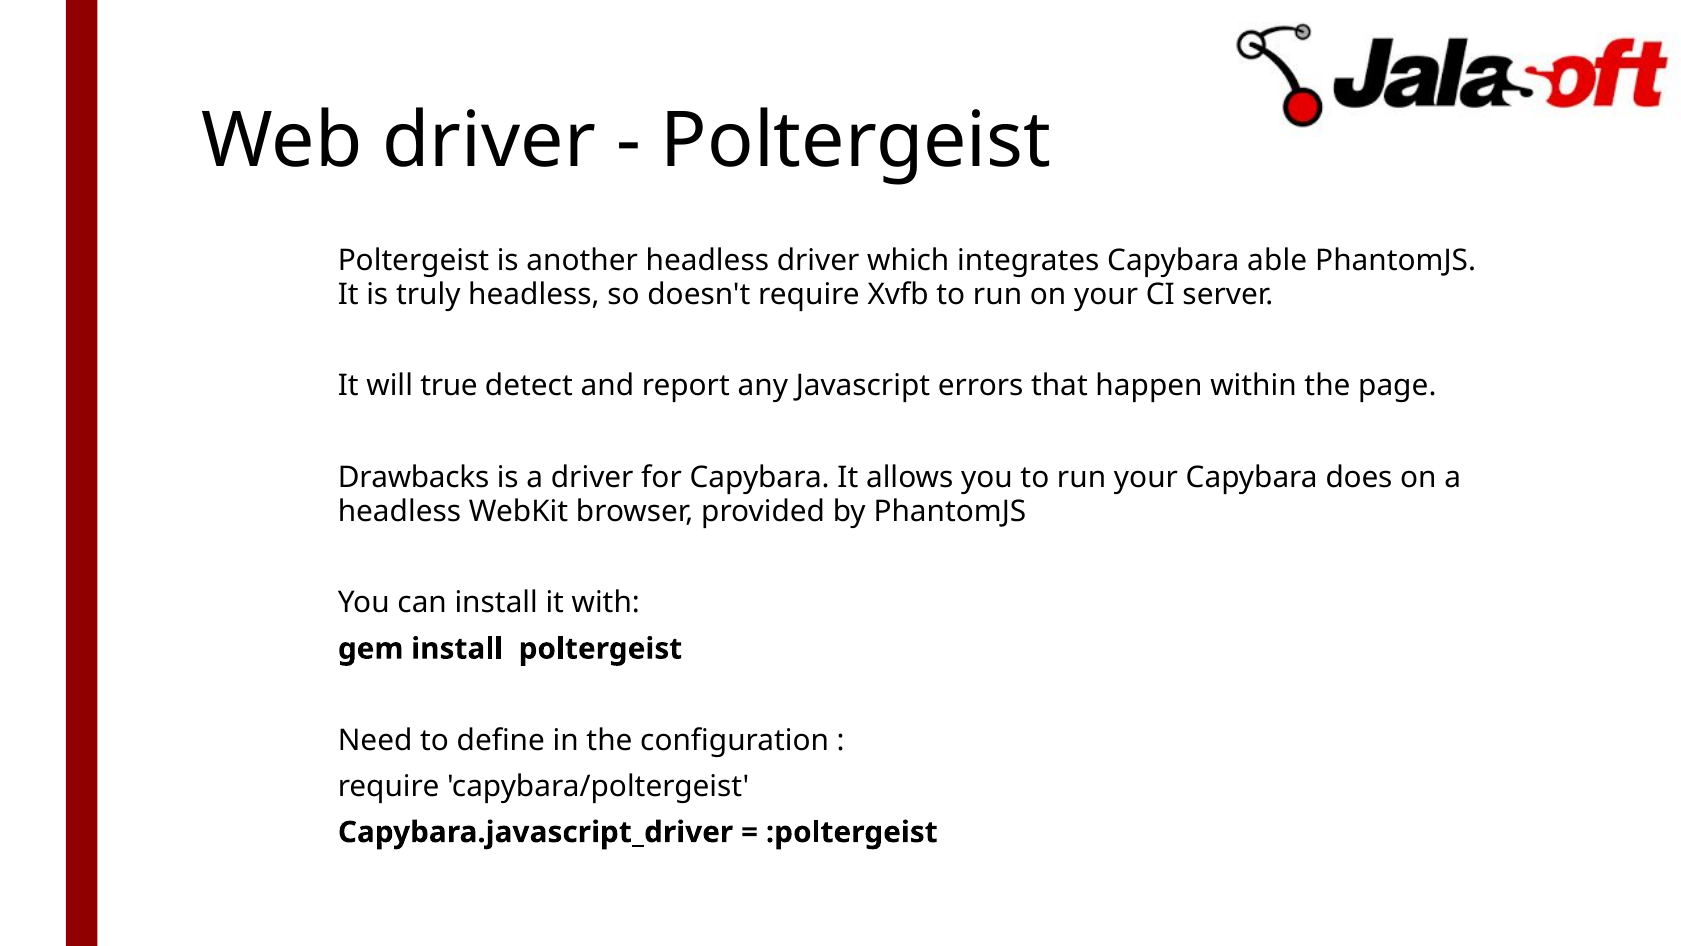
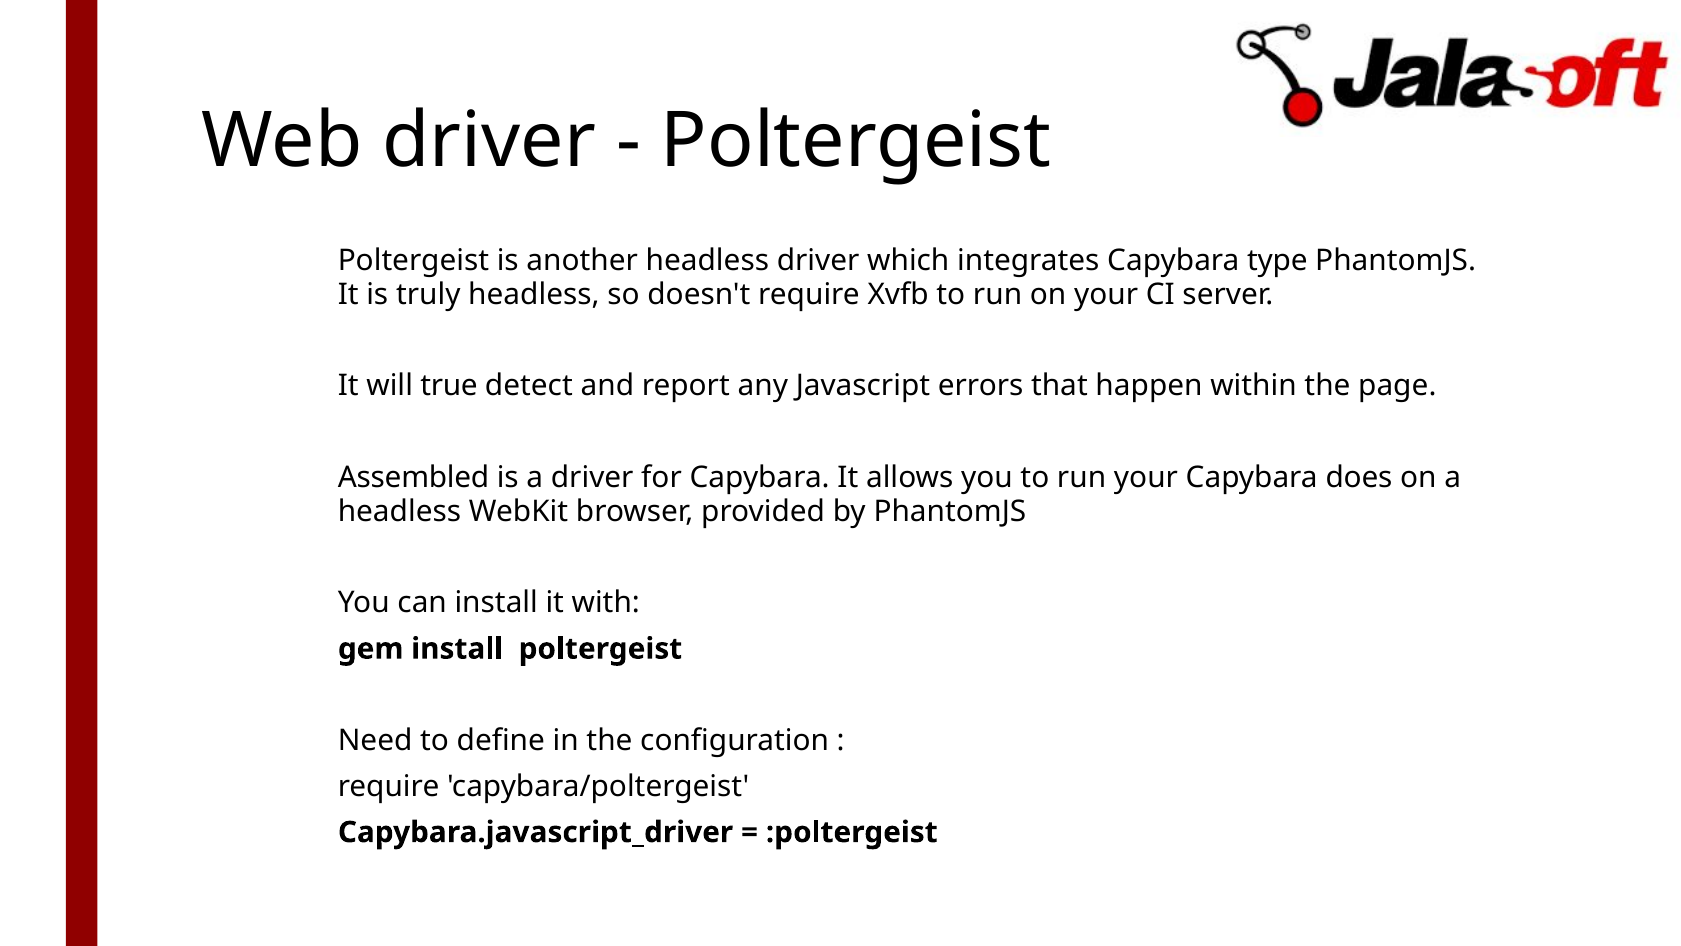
able: able -> type (1277, 260)
Drawbacks: Drawbacks -> Assembled (414, 477)
